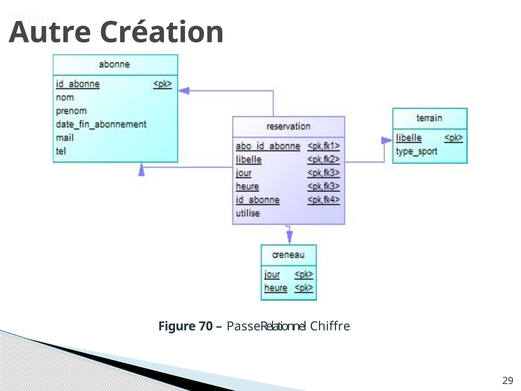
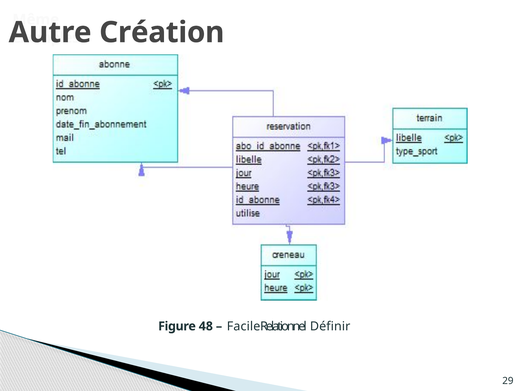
70: 70 -> 48 (206, 326)
Passe: Passe -> Facile (244, 326)
Chiffre: Chiffre -> Définir (330, 326)
